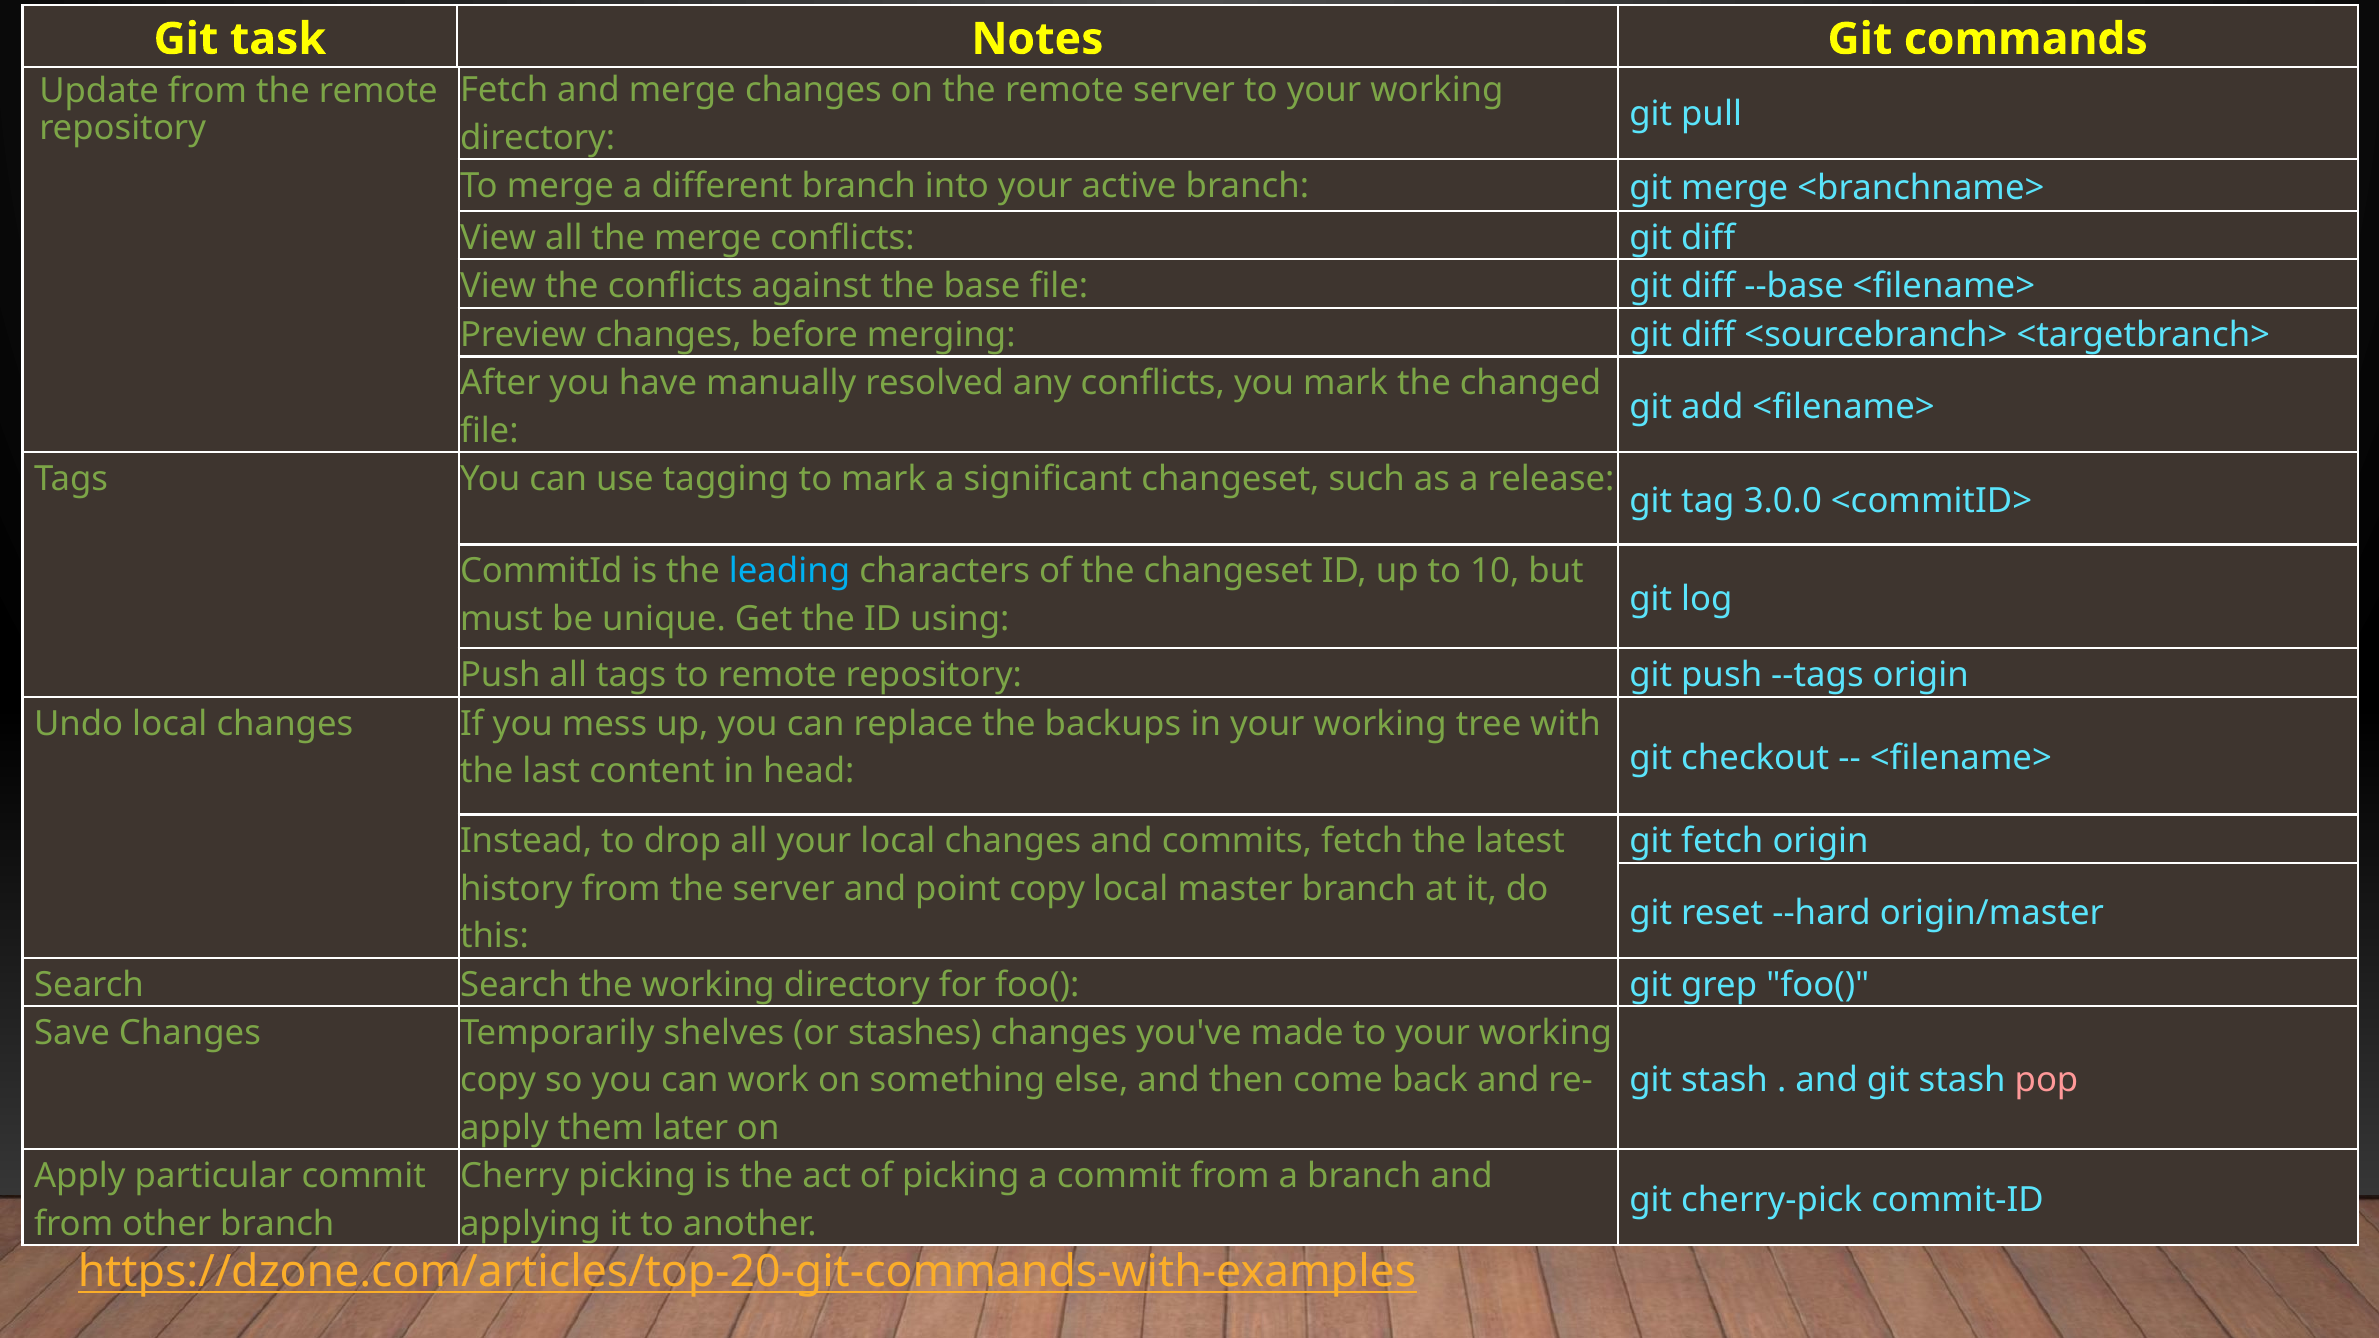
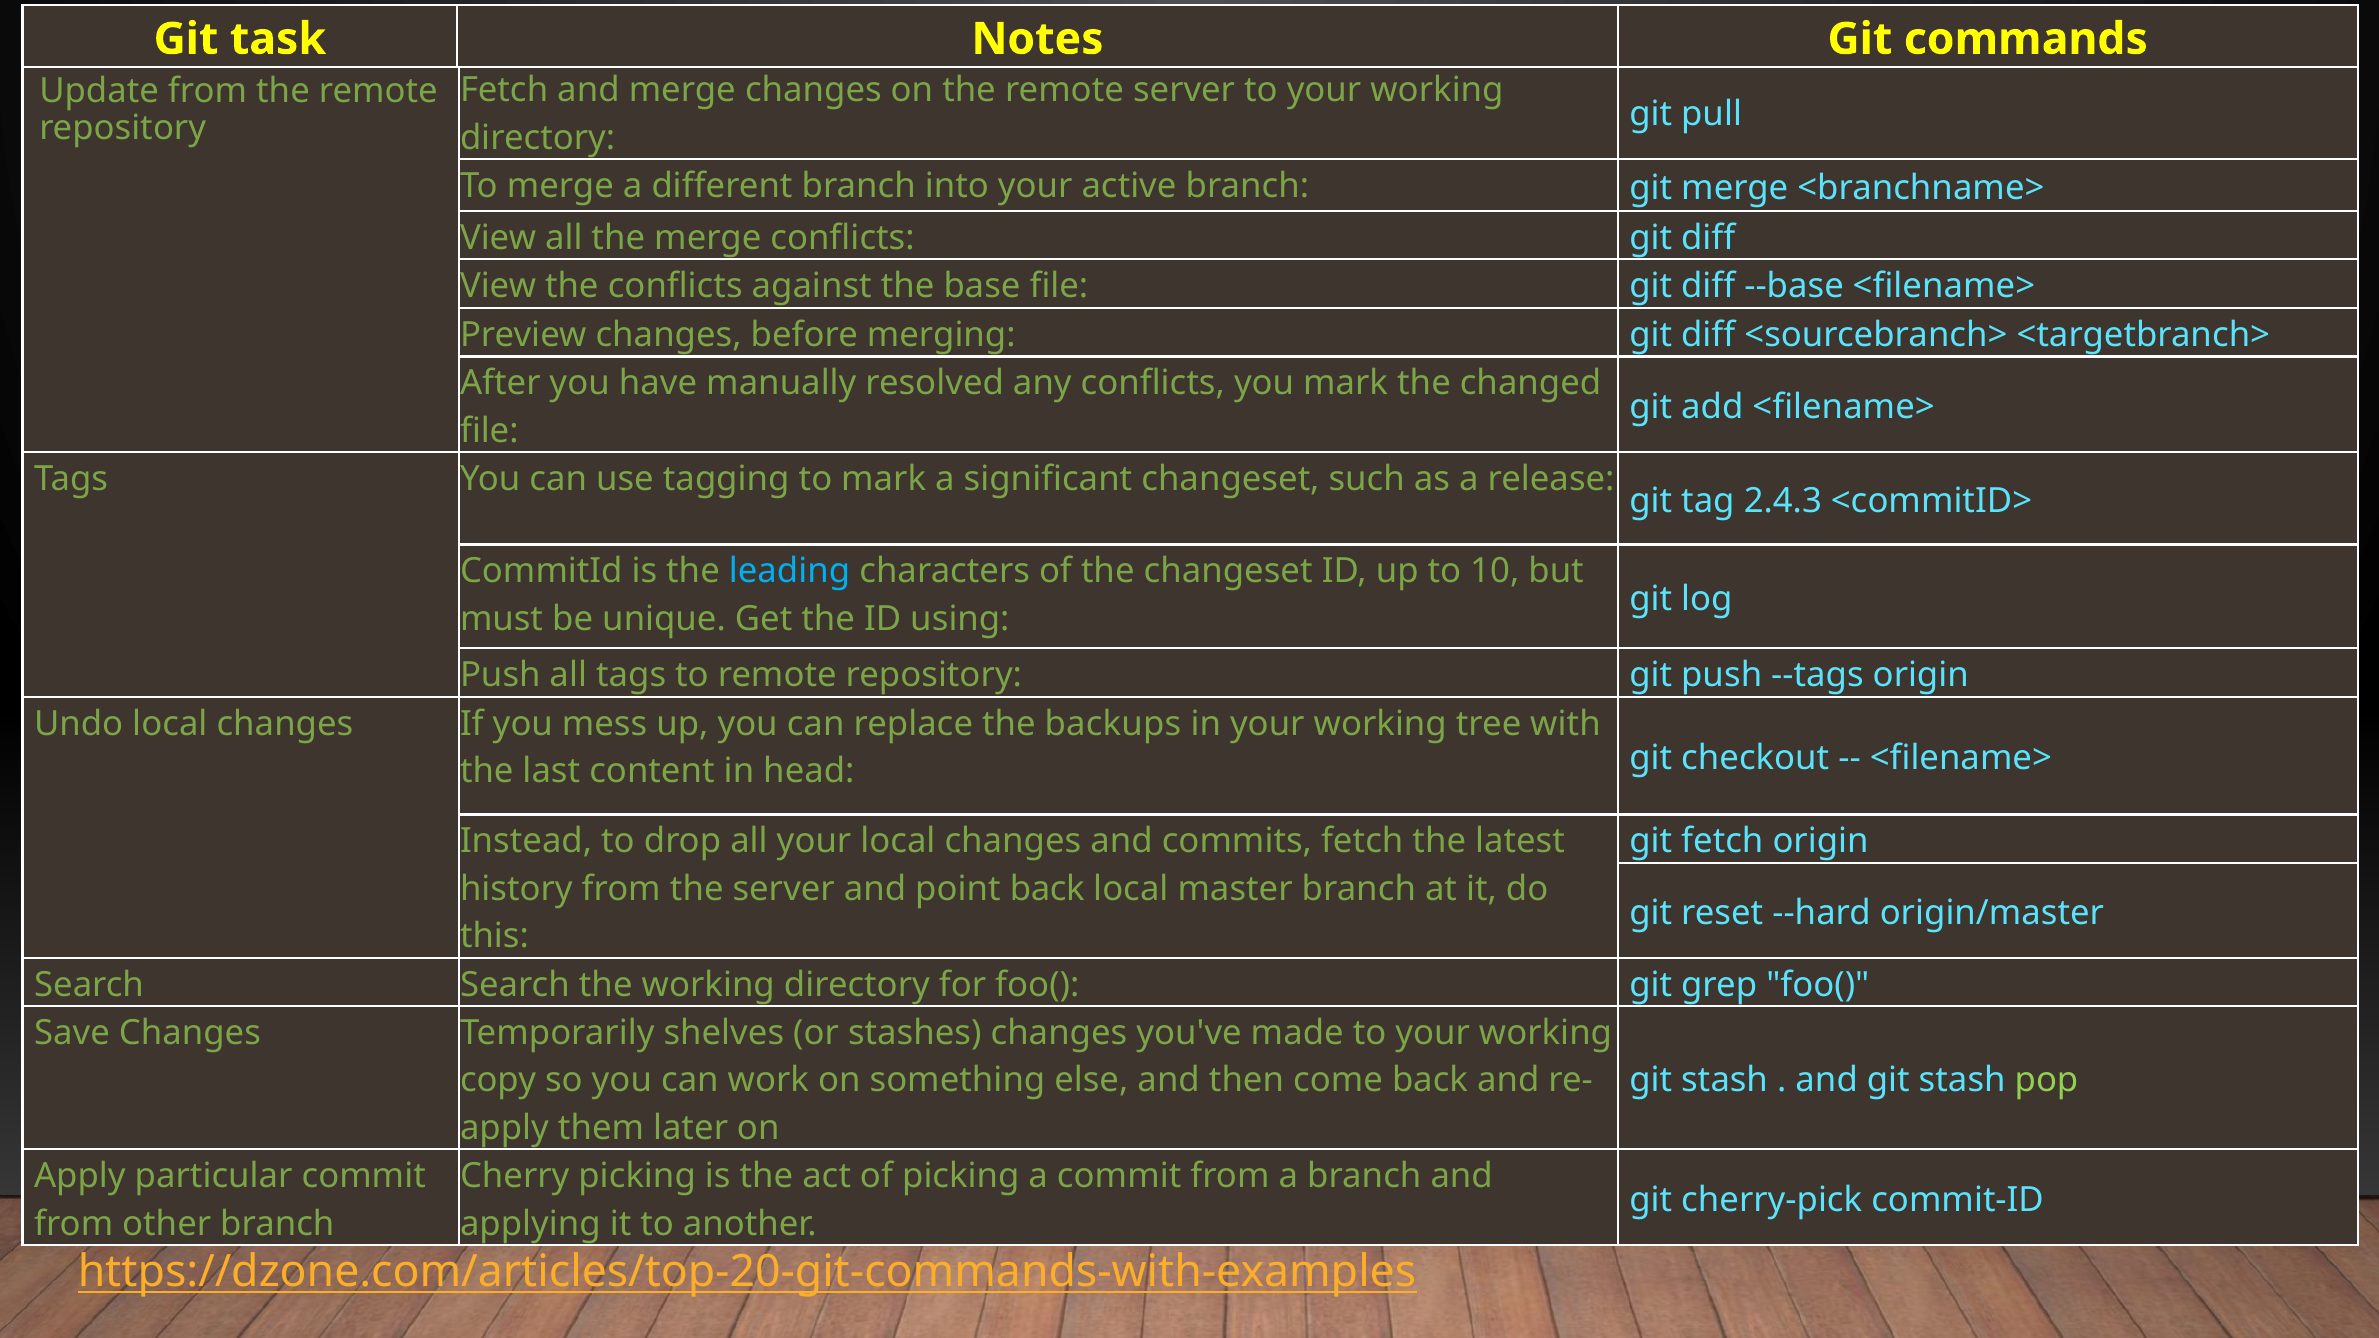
3.0.0: 3.0.0 -> 2.4.3 (1783, 501)
point copy: copy -> back (1047, 889)
pop colour: pink -> light green (2047, 1081)
